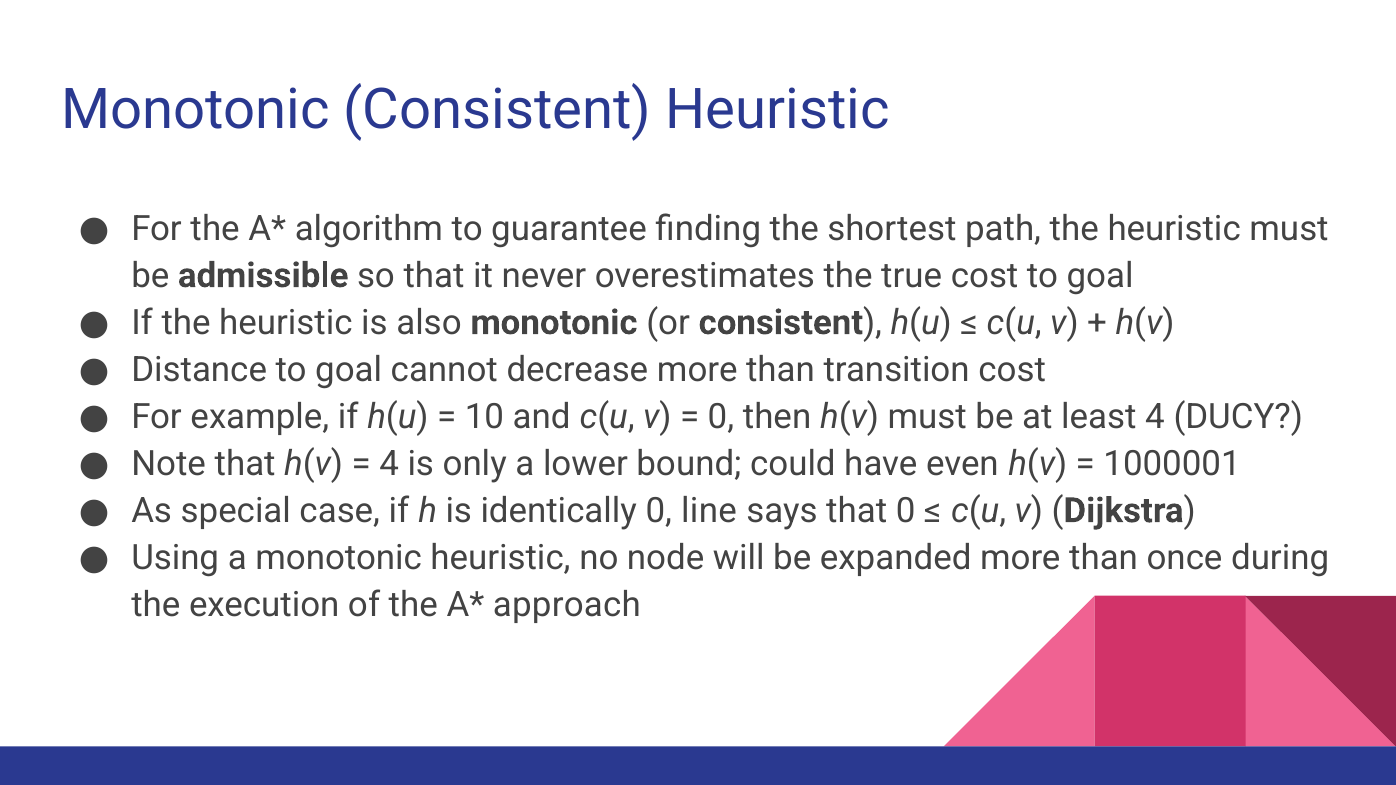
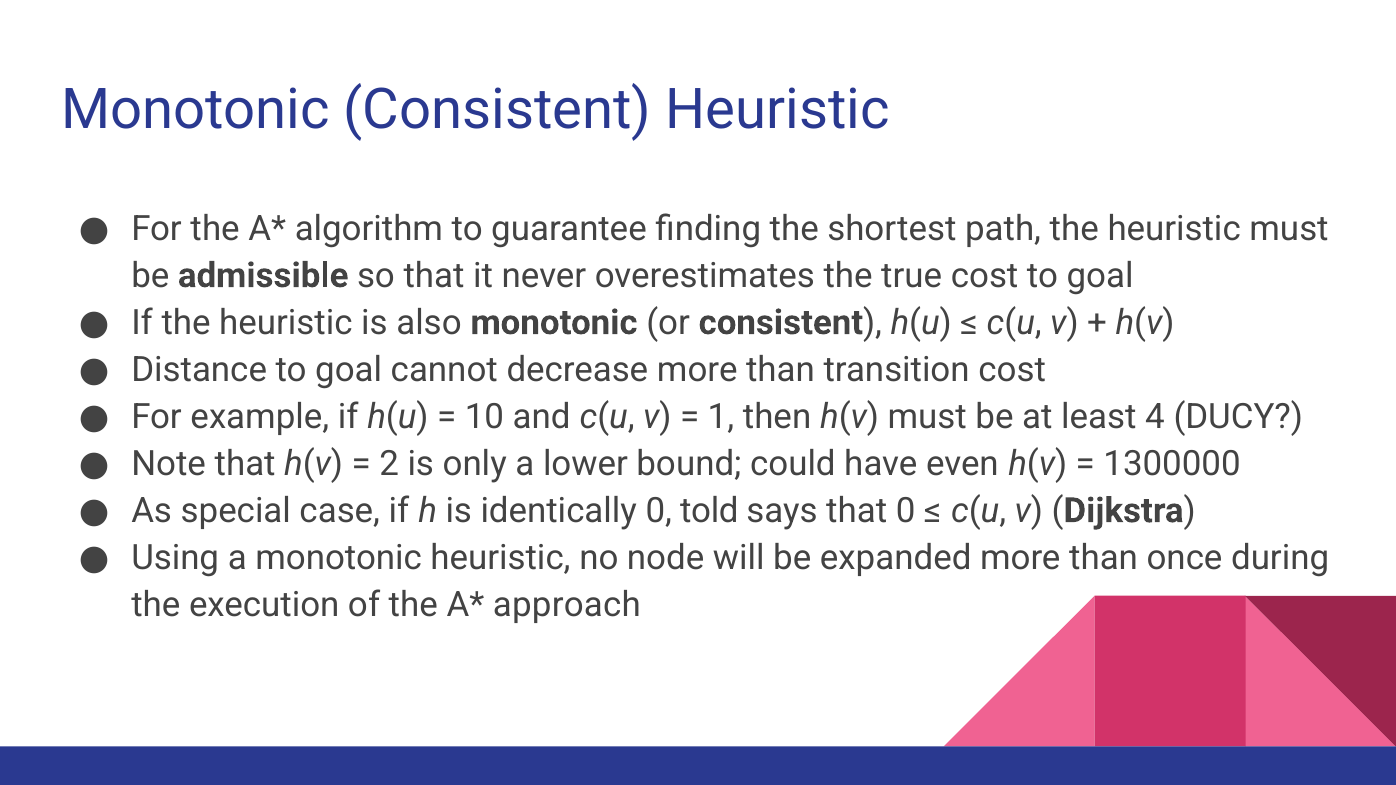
0: 0 -> 1 (721, 417)
4: 4 -> 2 (389, 464)
1000001: 1000001 -> 1300000 (1172, 464)
line: line -> told (709, 511)
